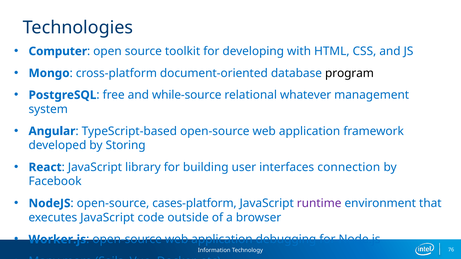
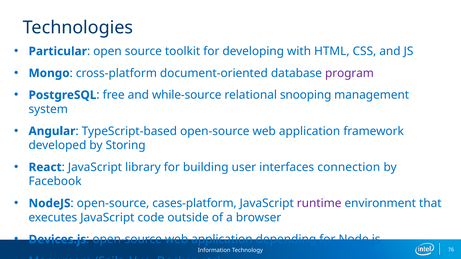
Computer: Computer -> Particular (58, 51)
program colour: black -> purple (349, 73)
whatever: whatever -> snooping (306, 95)
Worker.js: Worker.js -> Devices.js (57, 240)
debugging: debugging -> depending (286, 240)
